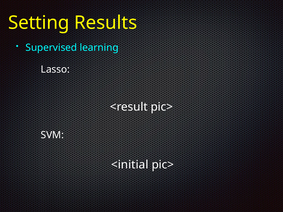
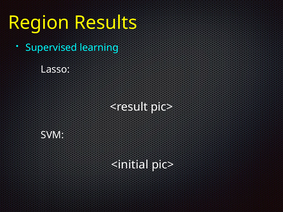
Setting: Setting -> Region (39, 23)
